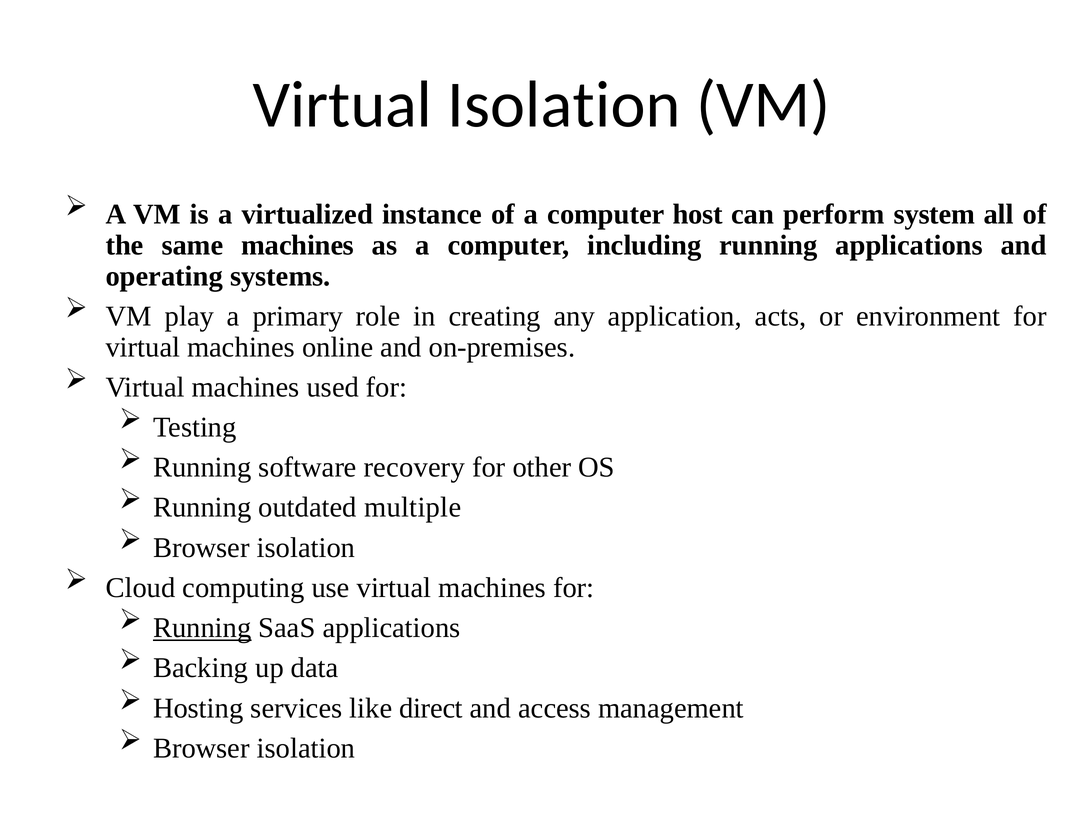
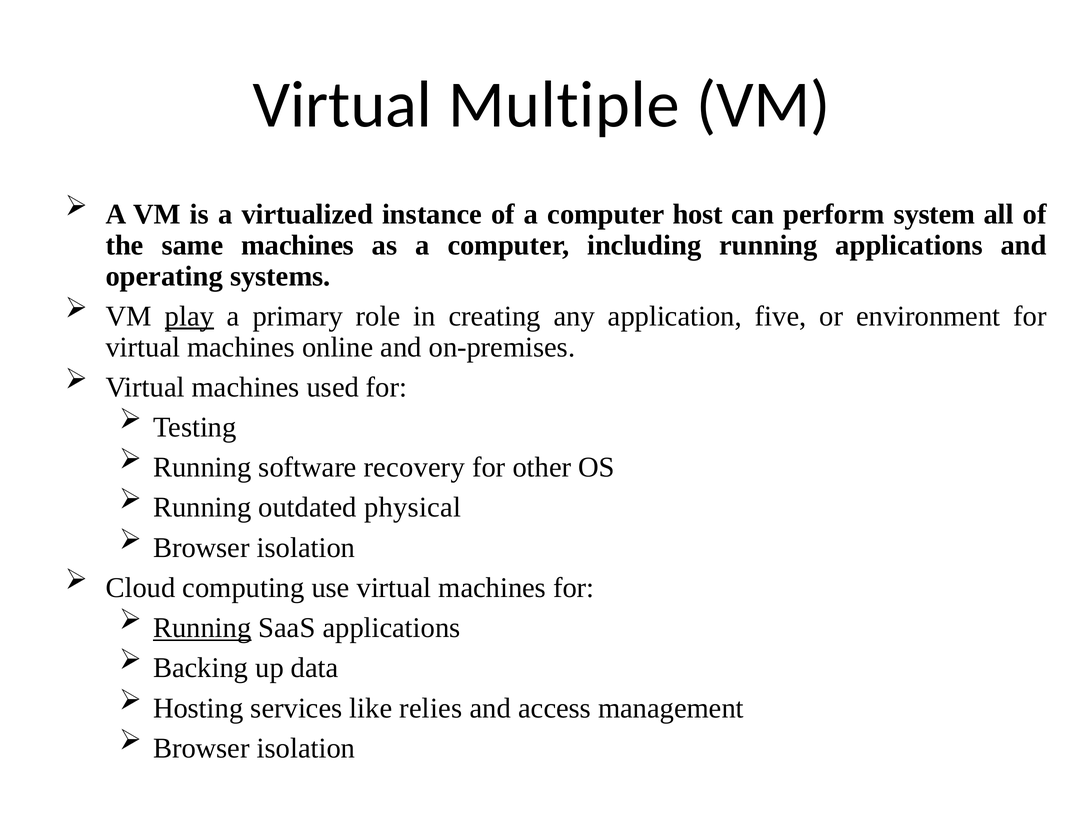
Virtual Isolation: Isolation -> Multiple (564, 105)
play underline: none -> present (189, 316)
acts: acts -> five (781, 316)
multiple: multiple -> physical (413, 508)
direct: direct -> relies (431, 708)
